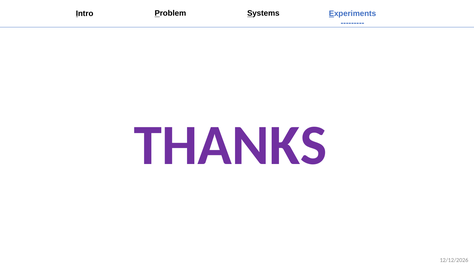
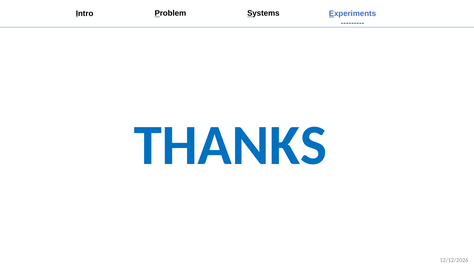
THANKS colour: purple -> blue (230, 145)
